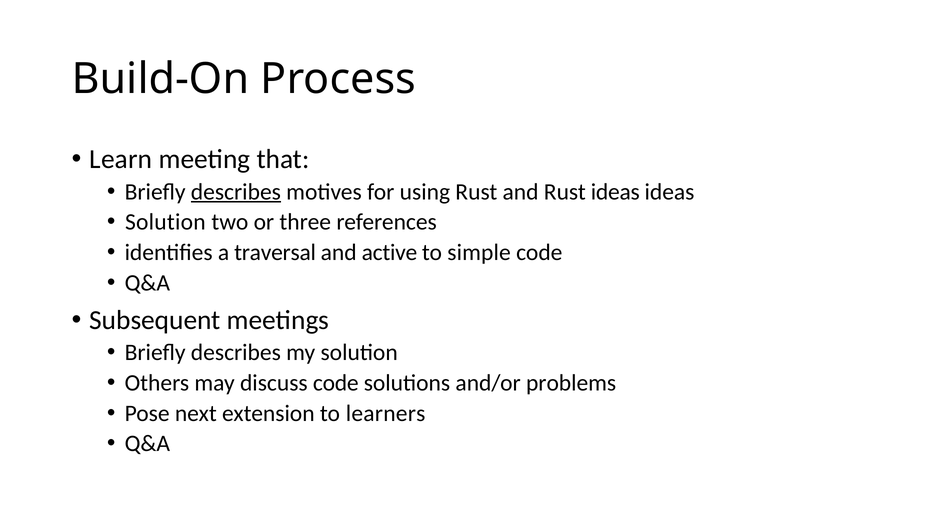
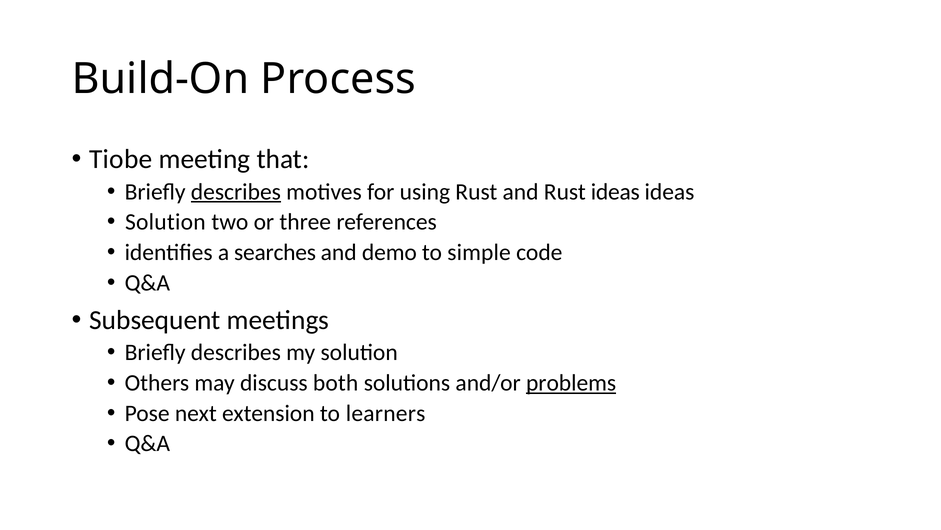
Learn: Learn -> Tiobe (121, 159)
traversal: traversal -> searches (275, 252)
active: active -> demo (389, 252)
discuss code: code -> both (336, 382)
problems underline: none -> present (571, 382)
